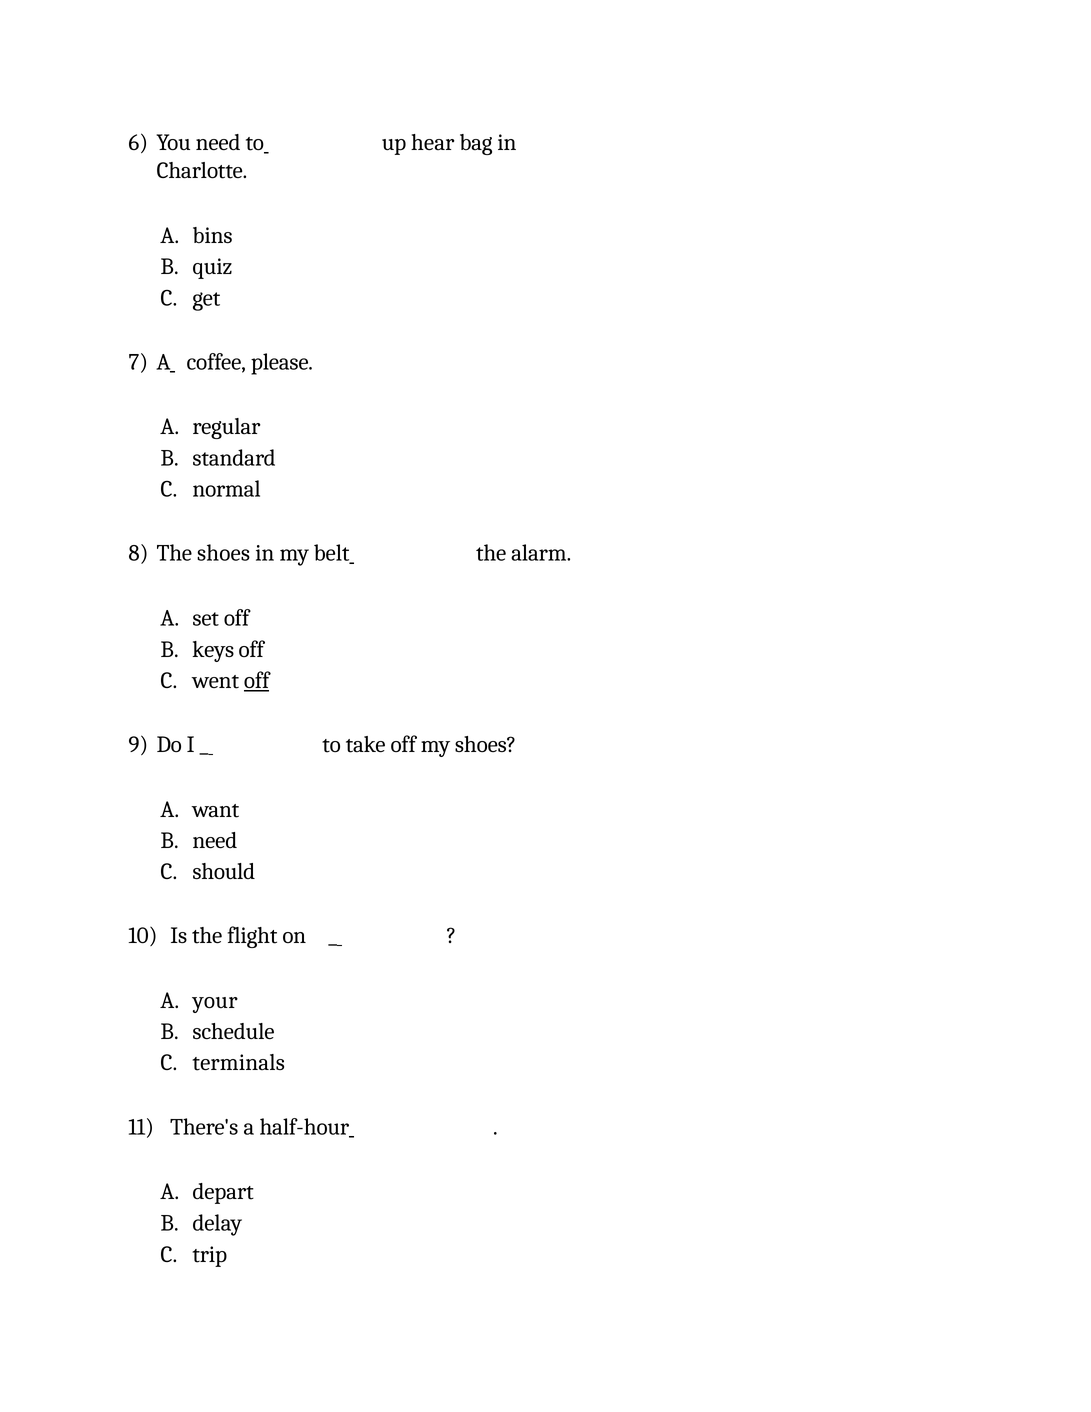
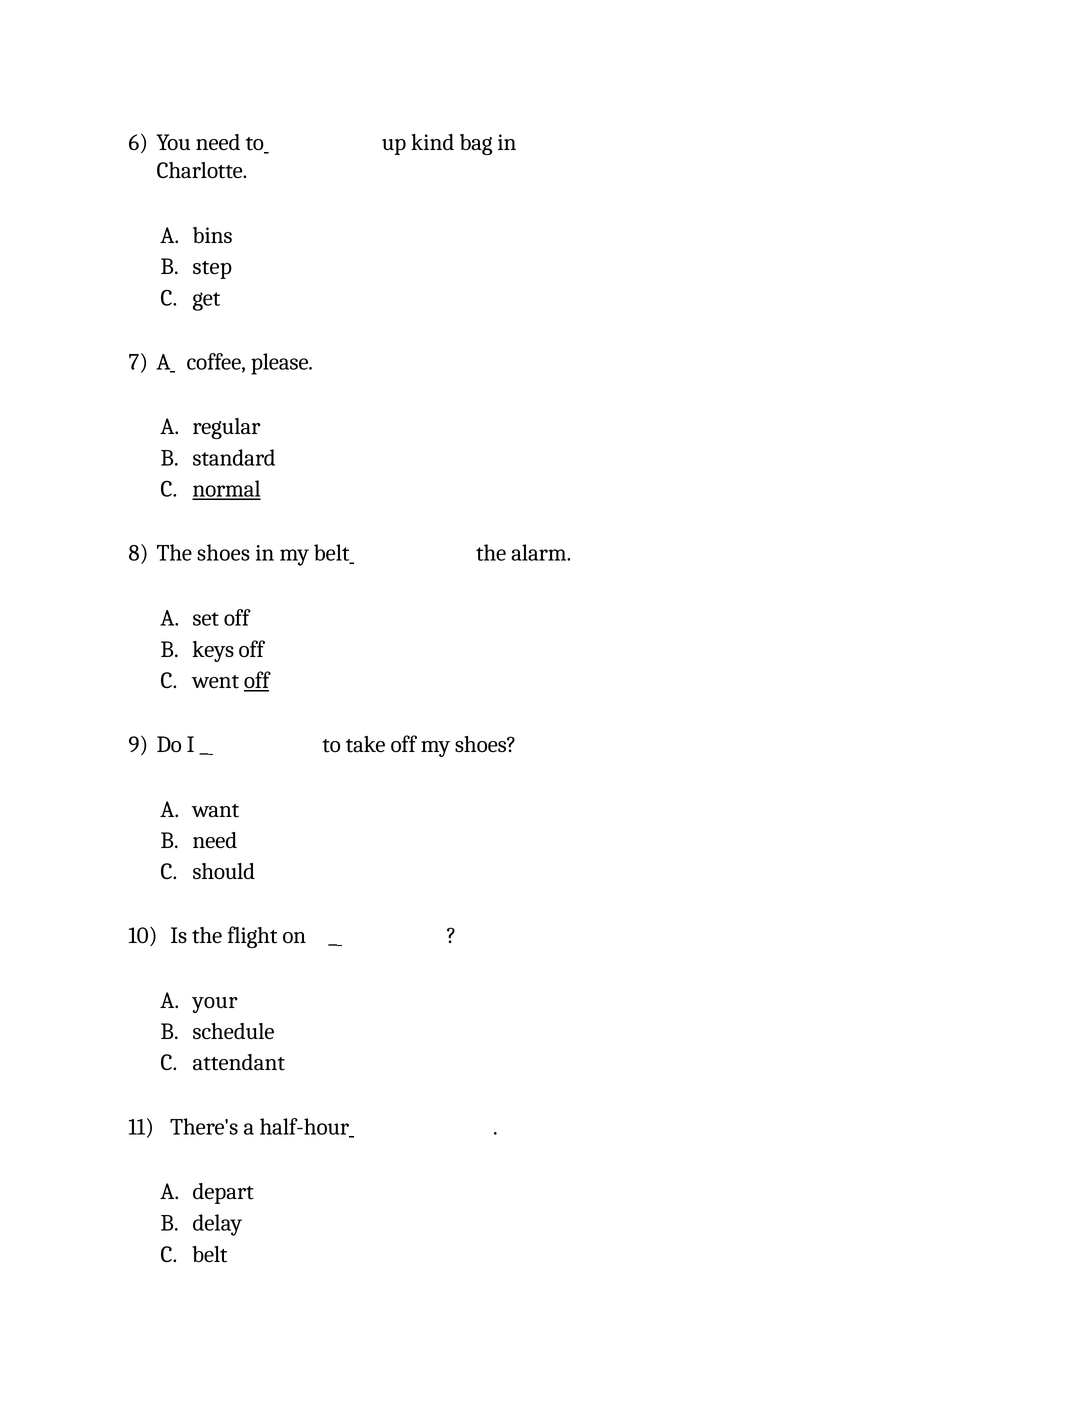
hear: hear -> kind (433, 143)
quiz: quiz -> step (212, 267)
normal underline: none -> present (227, 489)
terminals: terminals -> attendant (239, 1063)
trip: trip -> belt (210, 1254)
